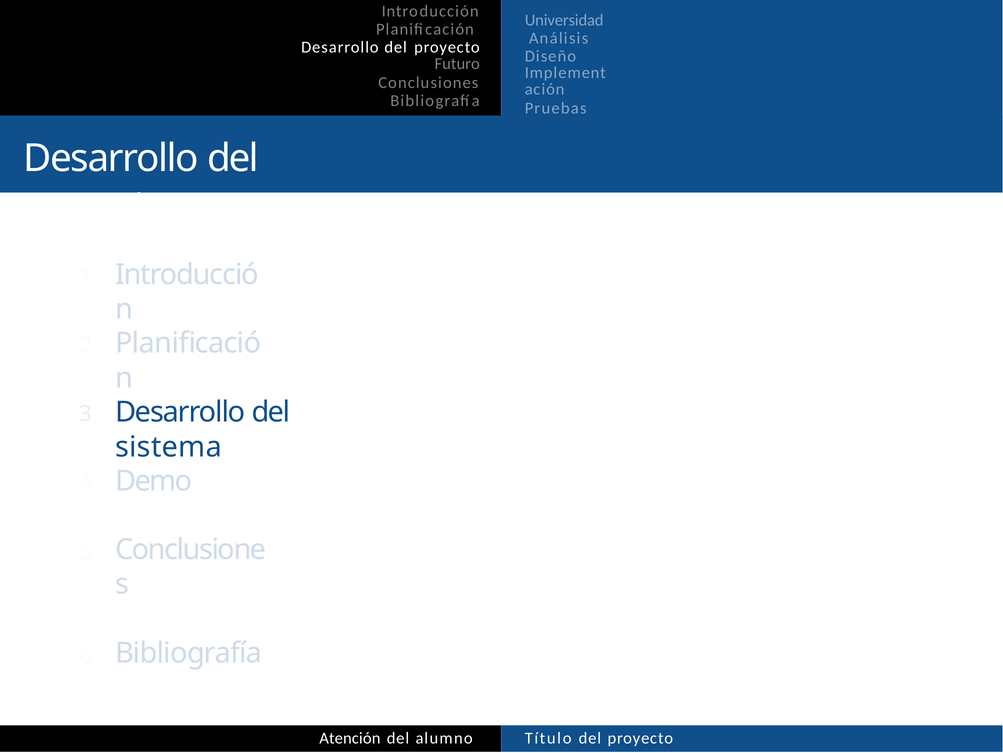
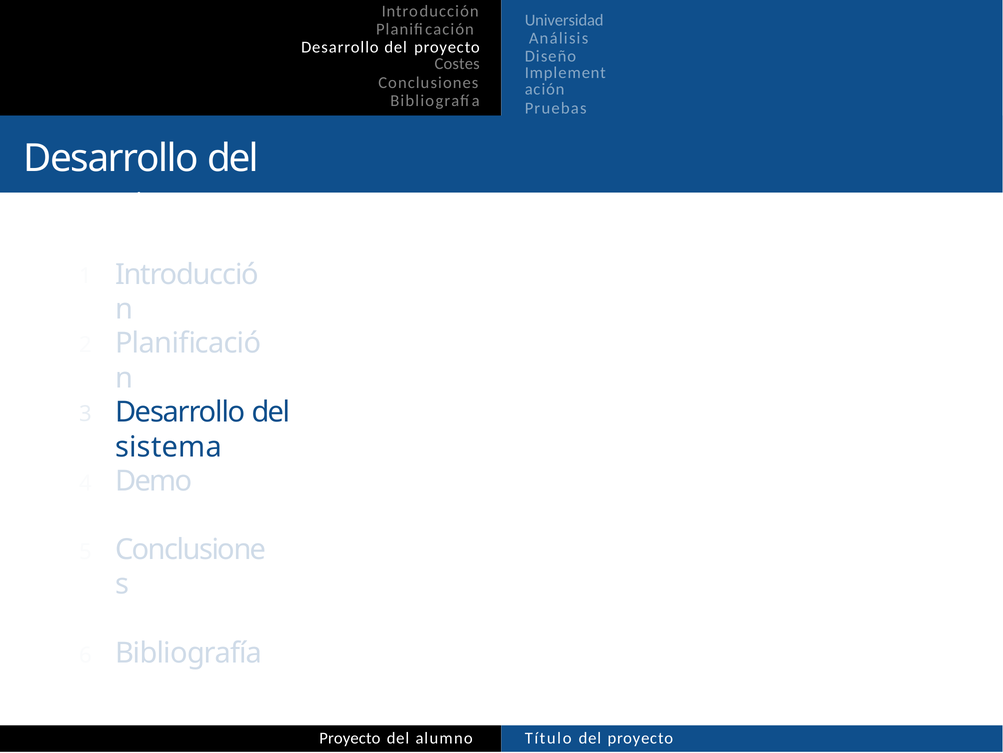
Futuro: Futuro -> Costes (457, 64)
Atención: Atención -> Proyecto (350, 738)
